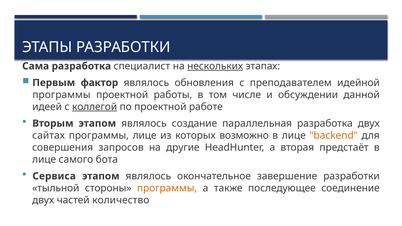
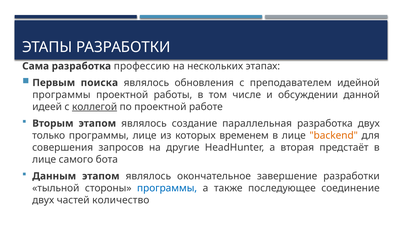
специалист: специалист -> профессию (142, 66)
нескольких underline: present -> none (215, 66)
фактор: фактор -> поиска (99, 83)
сайтах: сайтах -> только (49, 136)
возможно: возможно -> временем (244, 136)
Сервиса: Сервиса -> Данным (54, 176)
программы colour: orange -> blue (167, 188)
